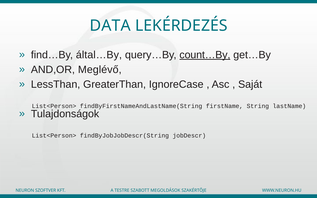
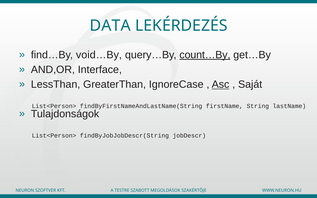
által…By: által…By -> void…By (99, 55)
Meglévő: Meglévő -> Interface (100, 70)
Asc underline: none -> present (221, 84)
